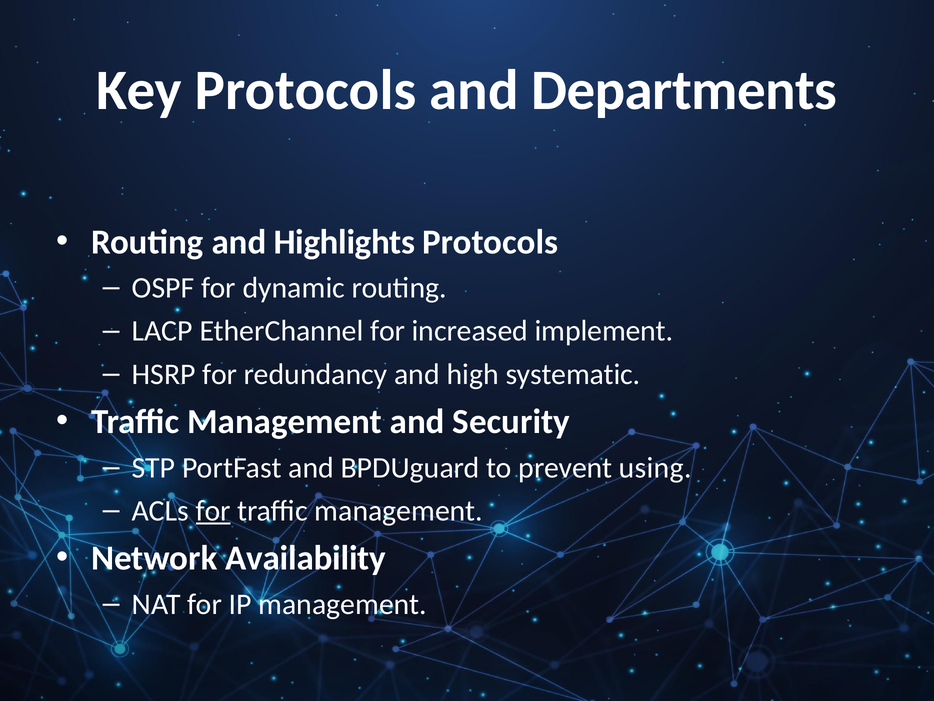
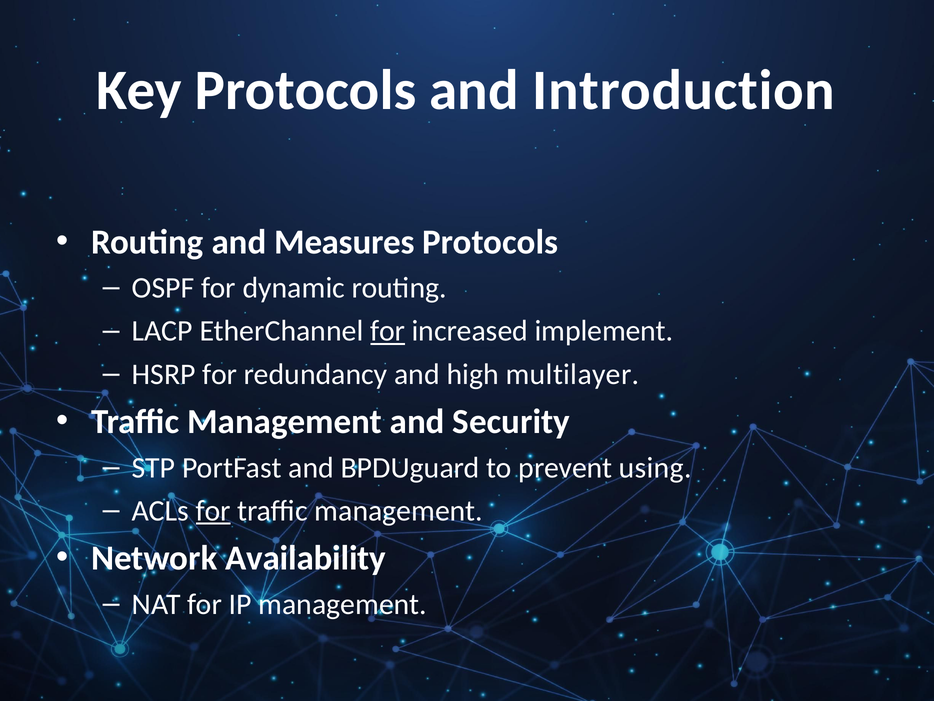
Departments: Departments -> Introduction (684, 90)
Highlights: Highlights -> Measures (344, 242)
for underline: none -> present (388, 331)
systematic: systematic -> multilayer (573, 374)
